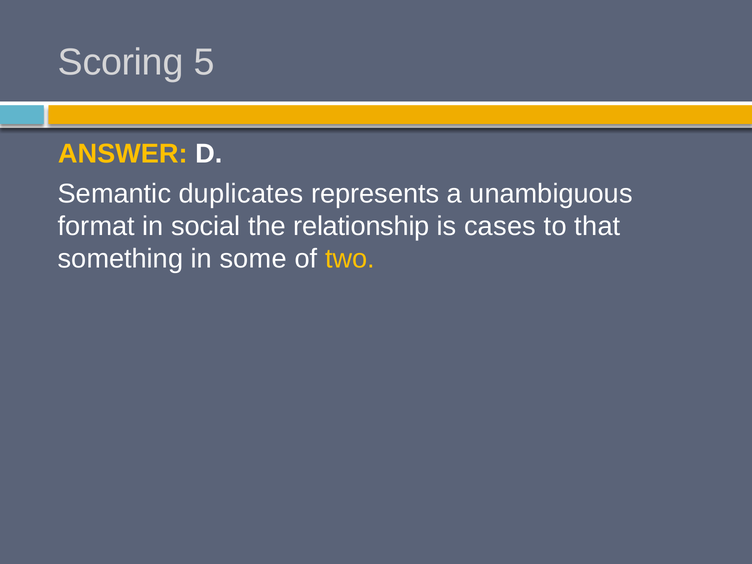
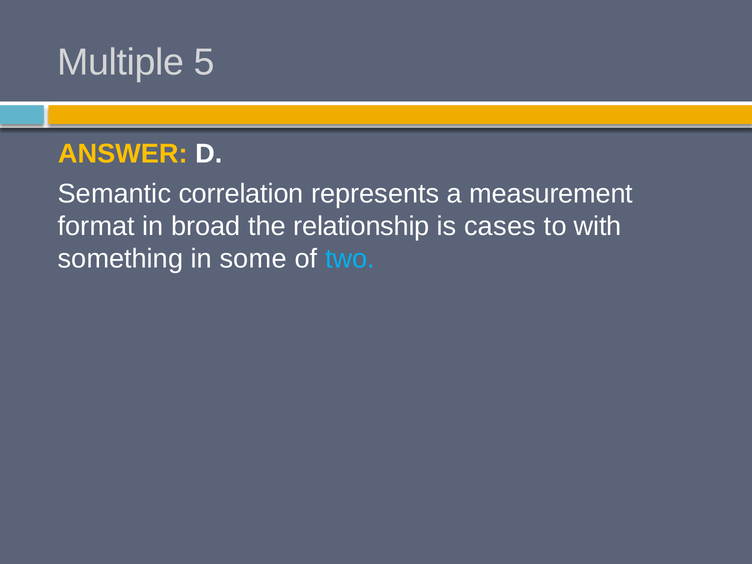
Scoring: Scoring -> Multiple (121, 62)
duplicates: duplicates -> correlation (241, 194)
unambiguous: unambiguous -> measurement (551, 194)
social: social -> broad (206, 226)
that: that -> with (598, 226)
two colour: yellow -> light blue (350, 259)
